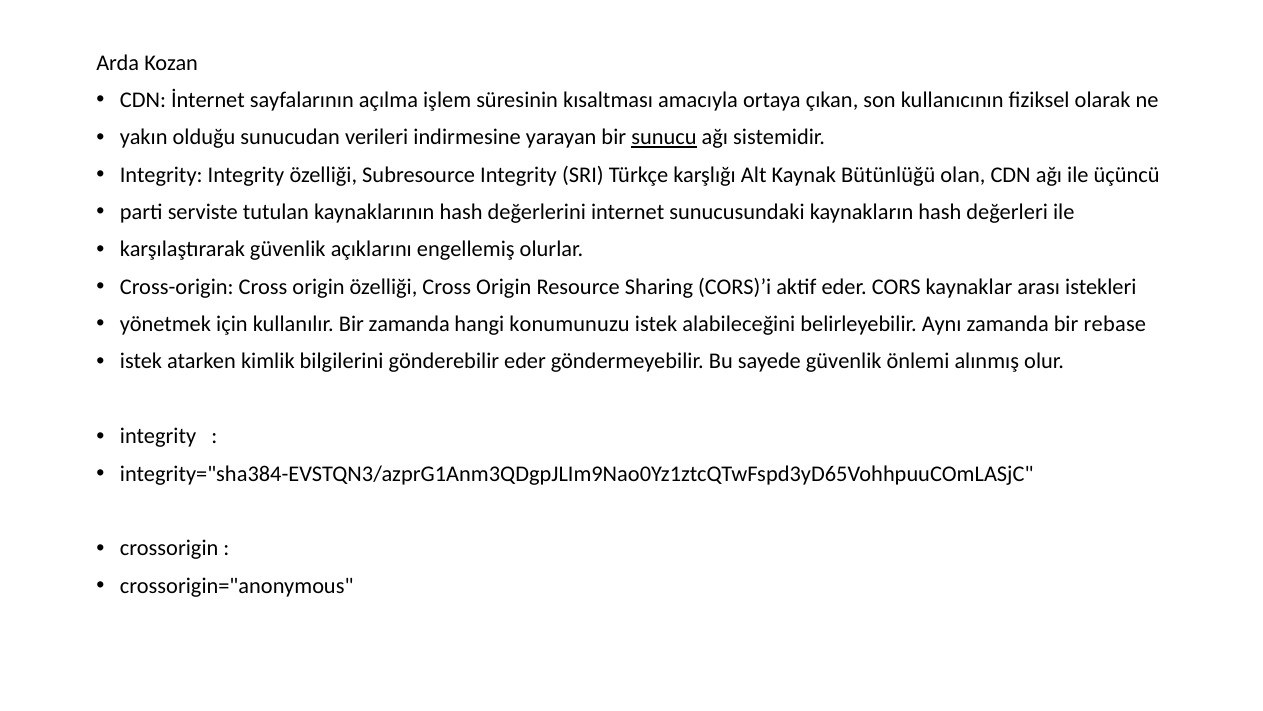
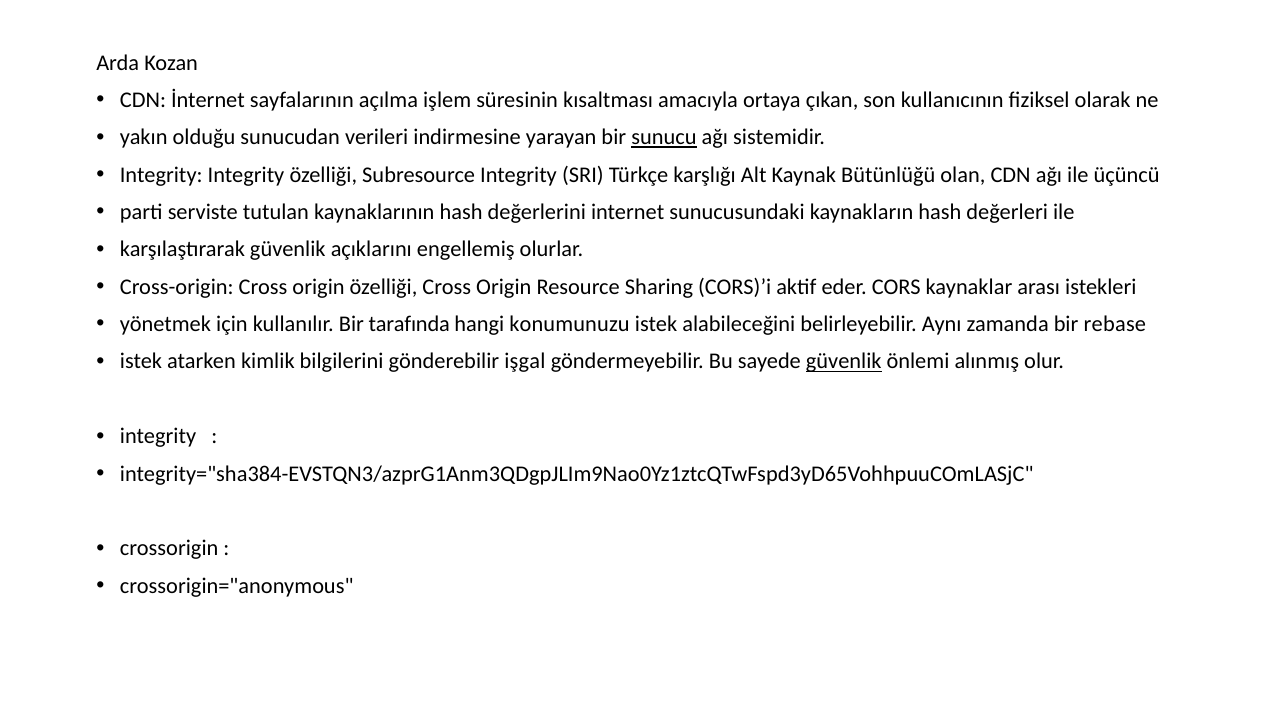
Bir zamanda: zamanda -> tarafında (409, 324)
gönderebilir eder: eder -> işgal (525, 361)
güvenlik underline: none -> present (844, 361)
